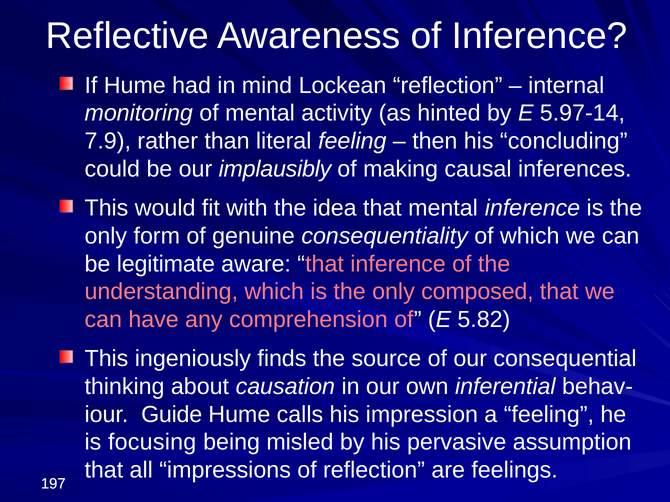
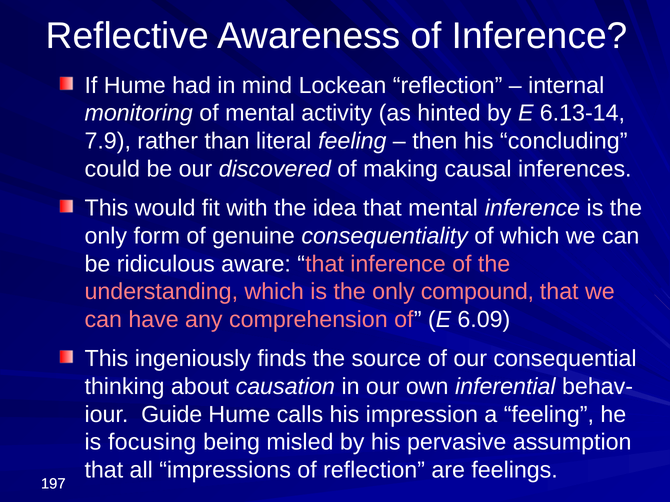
5.97-14: 5.97-14 -> 6.13-14 (582, 113)
implausibly: implausibly -> discovered (275, 169)
legitimate: legitimate -> ridiculous (166, 264)
composed: composed -> compound (477, 292)
5.82: 5.82 -> 6.09 (484, 320)
